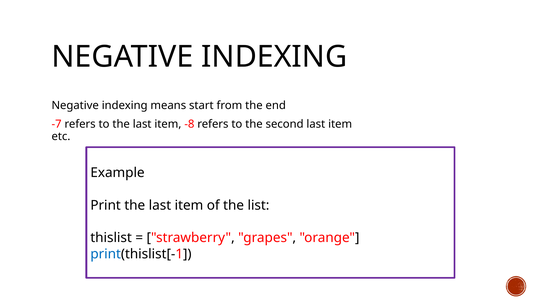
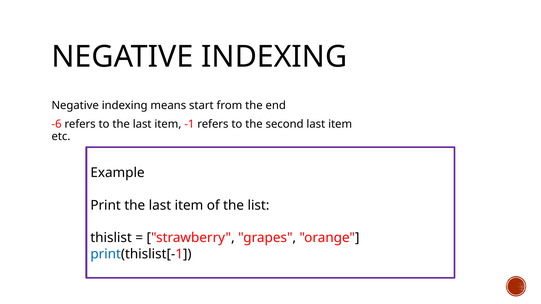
-7: -7 -> -6 (57, 124)
-8: -8 -> -1 (189, 124)
